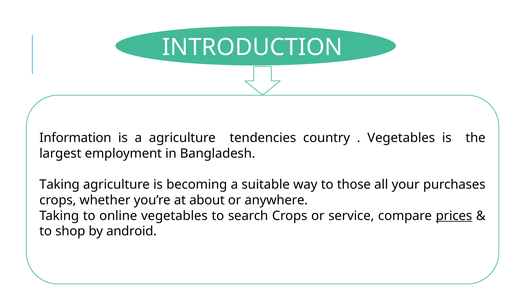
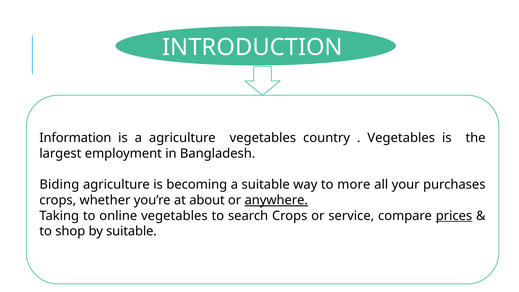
agriculture tendencies: tendencies -> vegetables (263, 138)
Taking: Taking -> Biding (59, 185)
those: those -> more (354, 185)
anywhere underline: none -> present (276, 200)
by android: android -> suitable (131, 231)
